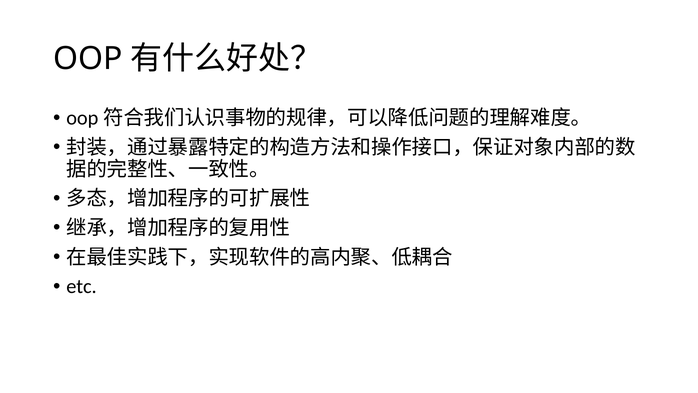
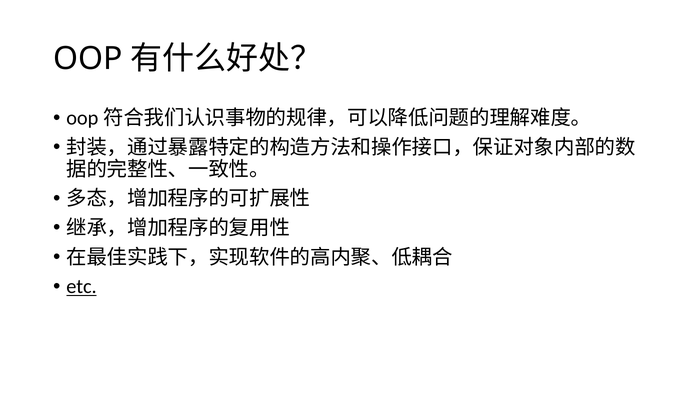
etc underline: none -> present (81, 286)
